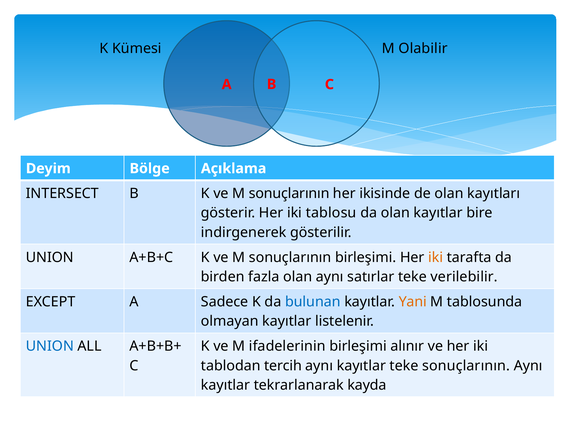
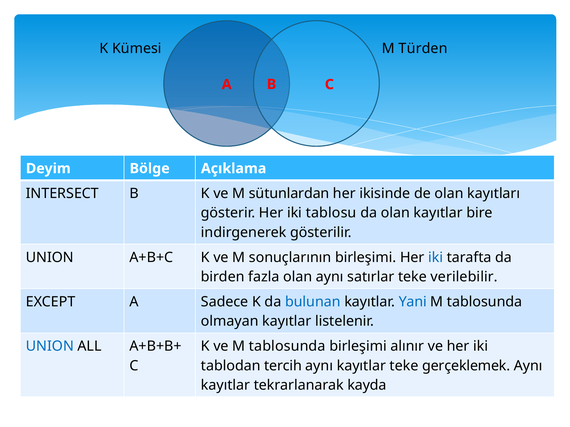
Olabilir: Olabilir -> Türden (423, 48)
sonuçlarının: sonuçlarının -> sütunlardan (289, 194)
iki colour: orange -> blue (436, 258)
Yani colour: orange -> blue (413, 302)
ve M ifadelerinin: ifadelerinin -> tablosunda (287, 347)
teke sonuçlarının: sonuçlarının -> gerçeklemek (466, 366)
